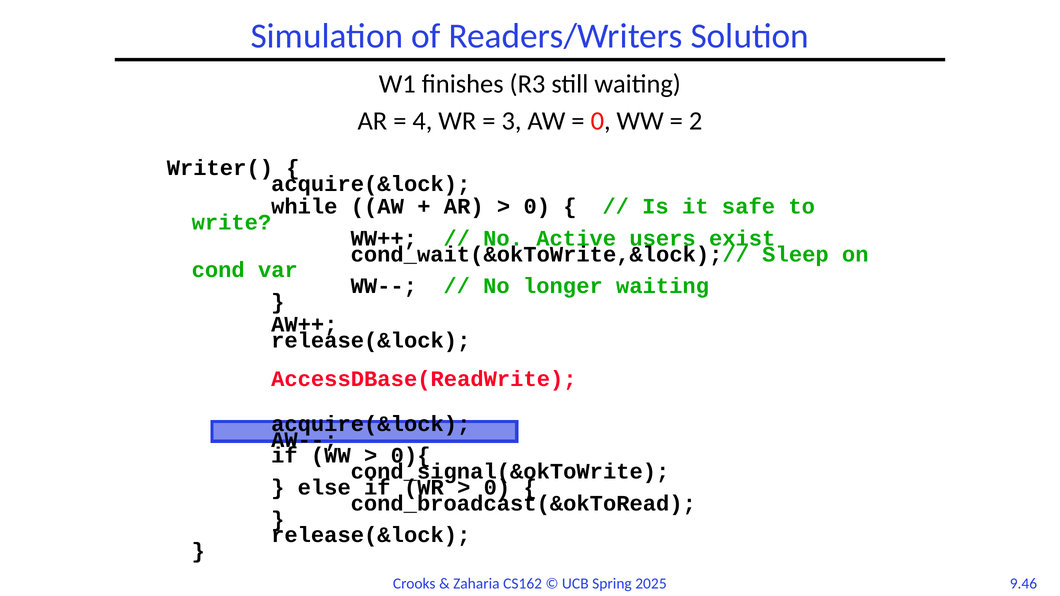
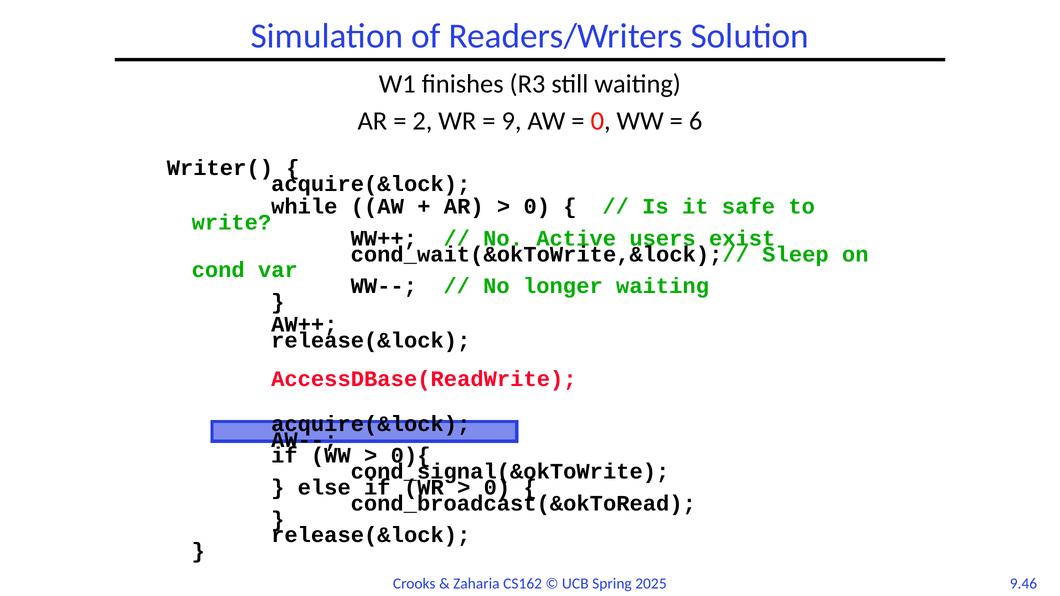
4: 4 -> 2 (422, 121)
3: 3 -> 9 (512, 121)
2: 2 -> 6 (696, 121)
